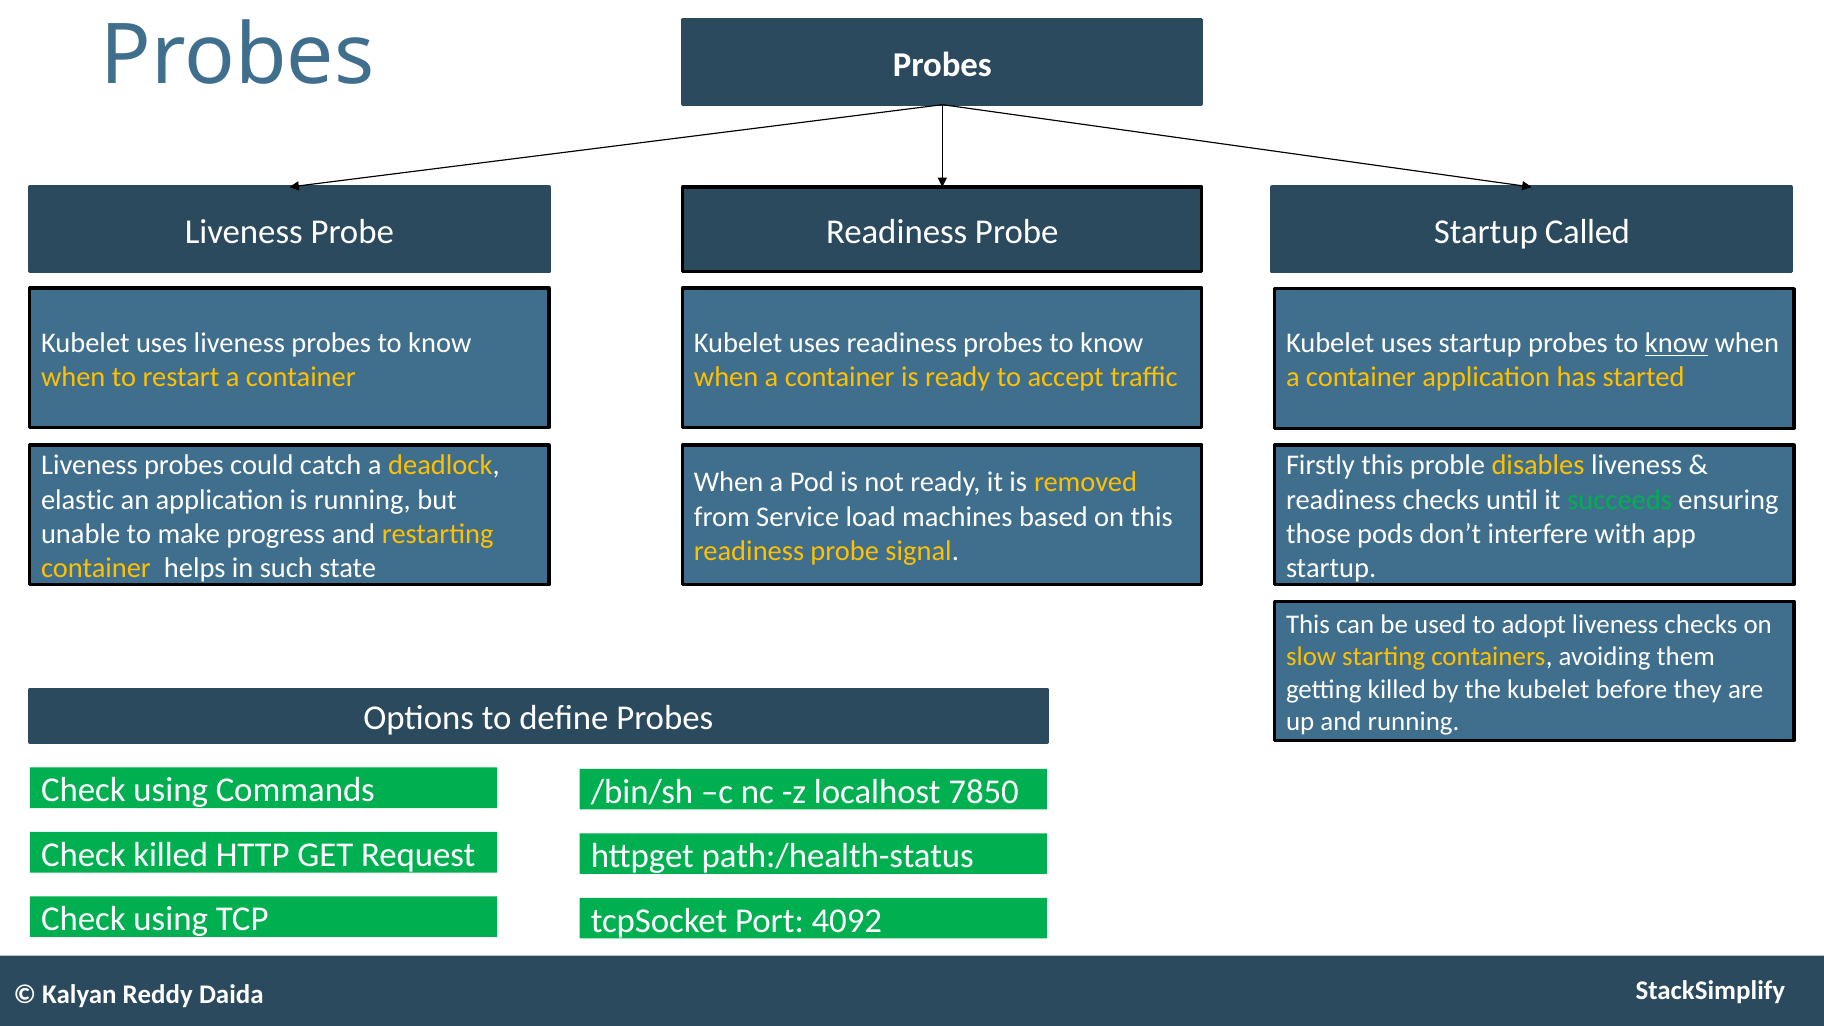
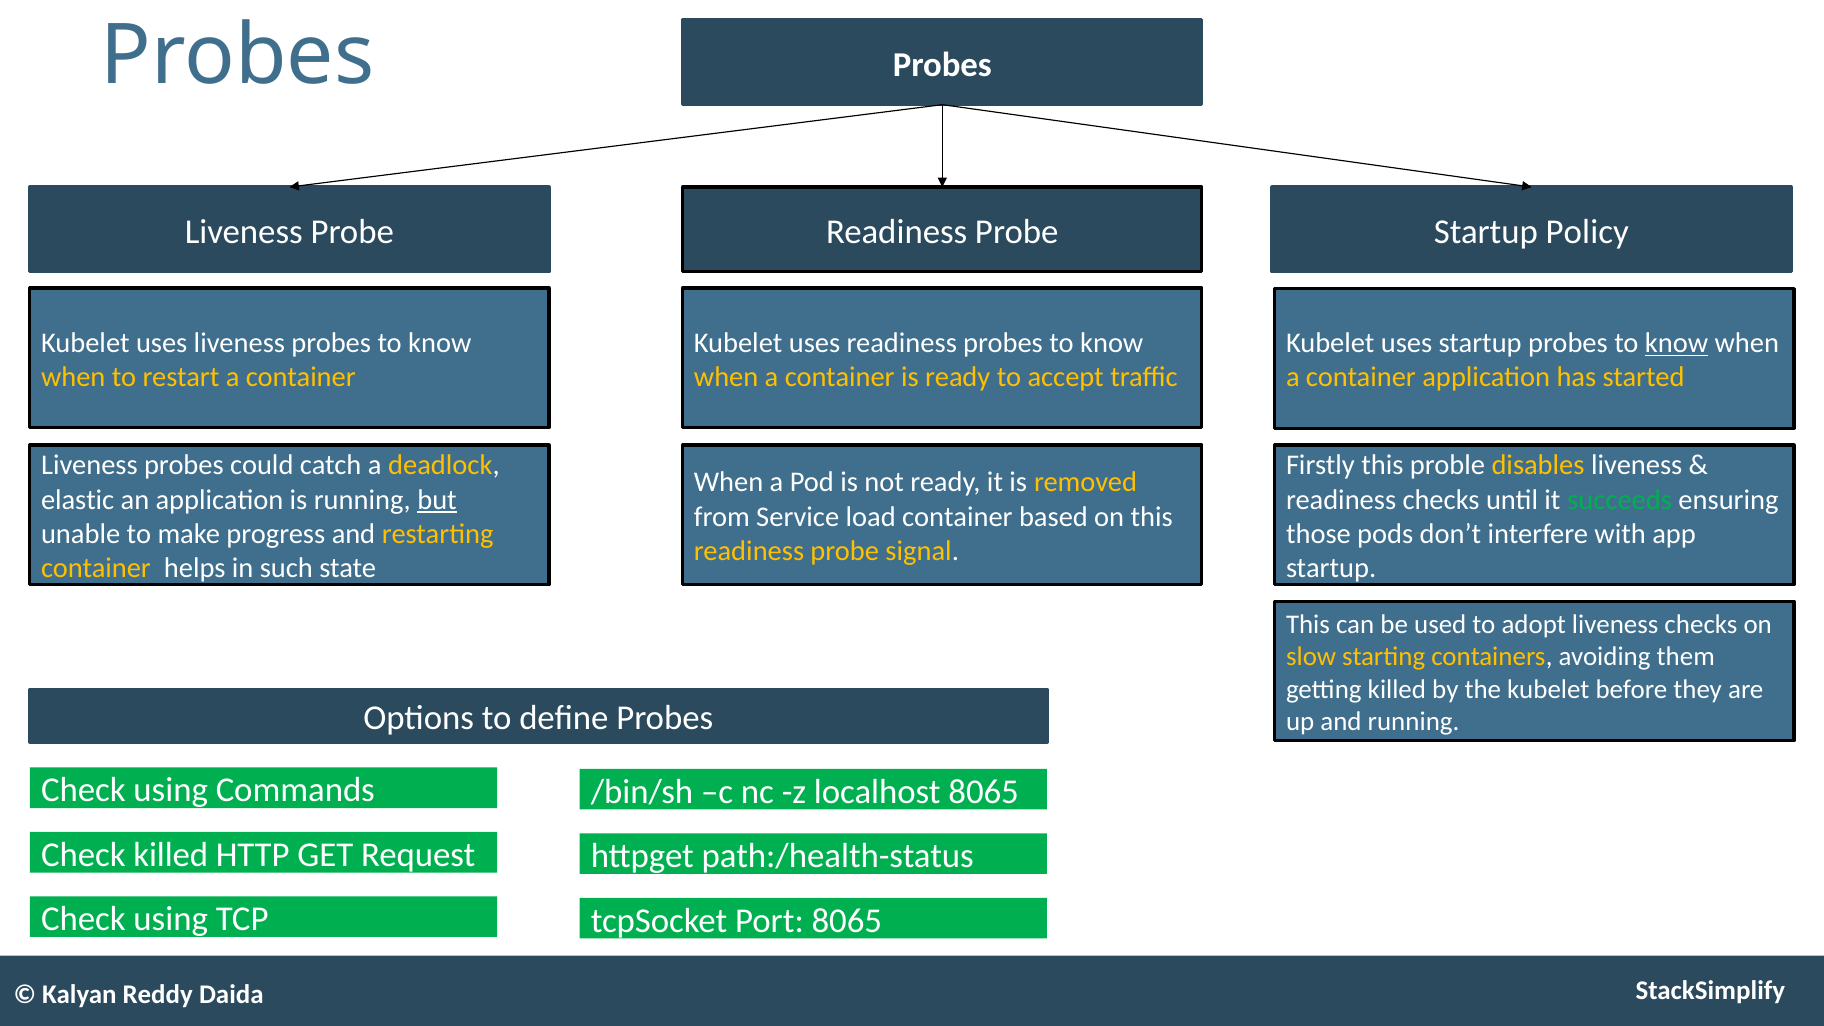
Called: Called -> Policy (1587, 232)
but underline: none -> present (437, 500)
load machines: machines -> container (957, 517)
localhost 7850: 7850 -> 8065 (984, 792)
Port 4092: 4092 -> 8065 (847, 921)
